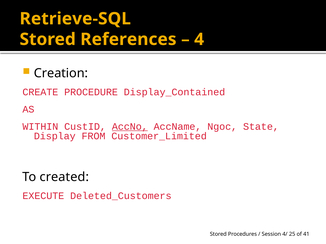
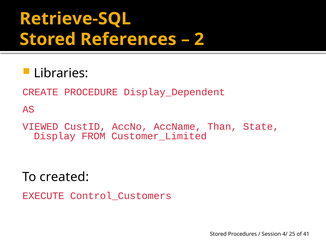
4: 4 -> 2 (199, 39)
Creation: Creation -> Libraries (61, 73)
Display_Contained: Display_Contained -> Display_Dependent (175, 92)
WITHIN: WITHIN -> VIEWED (40, 127)
AccNo underline: present -> none (130, 127)
Ngoc: Ngoc -> Than (222, 127)
Deleted_Customers: Deleted_Customers -> Control_Customers (121, 196)
